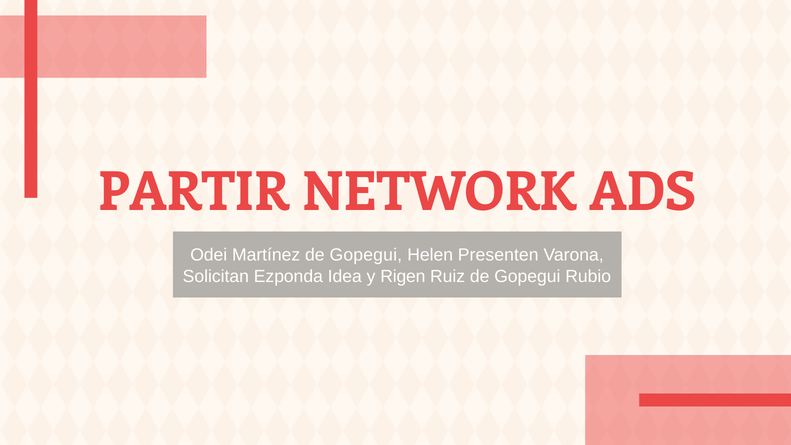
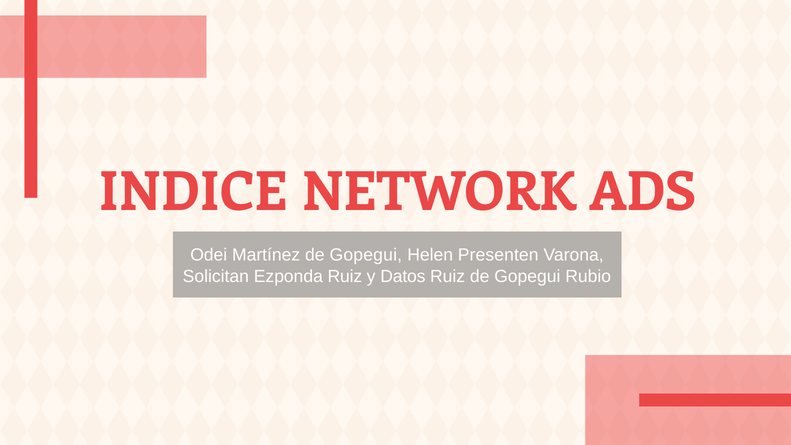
PARTIR: PARTIR -> INDICE (193, 192)
Ezponda Idea: Idea -> Ruiz (345, 276)
Rigen: Rigen -> Datos (403, 276)
